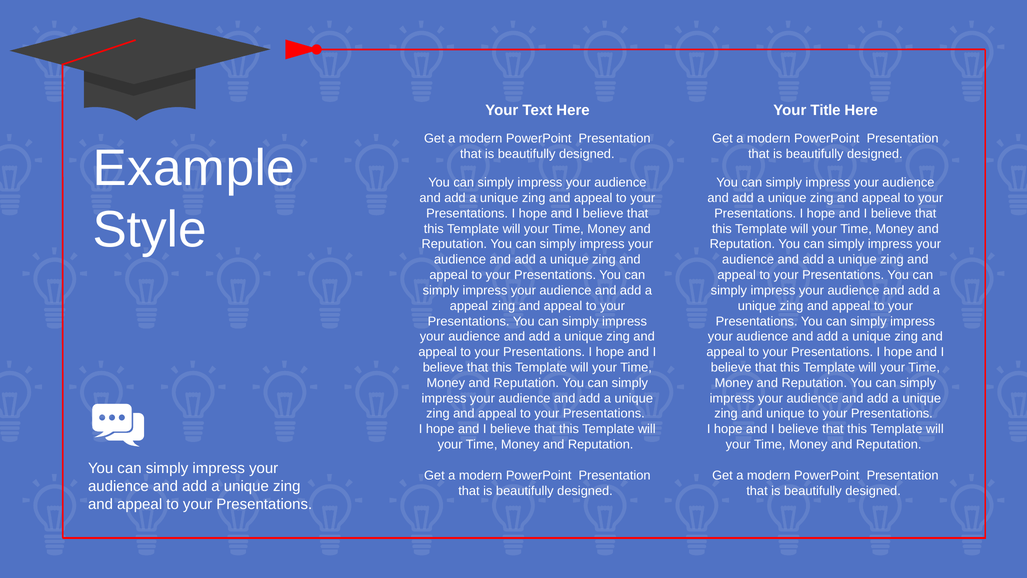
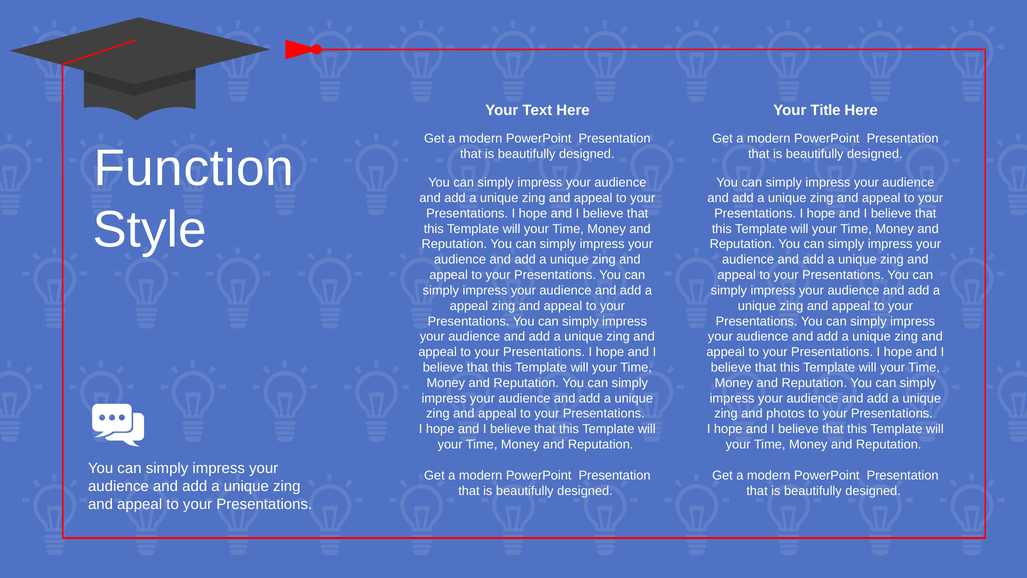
Example: Example -> Function (194, 168)
and unique: unique -> photos (785, 414)
